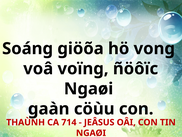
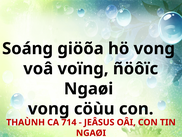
gaàn: gaàn -> vong (49, 109)
